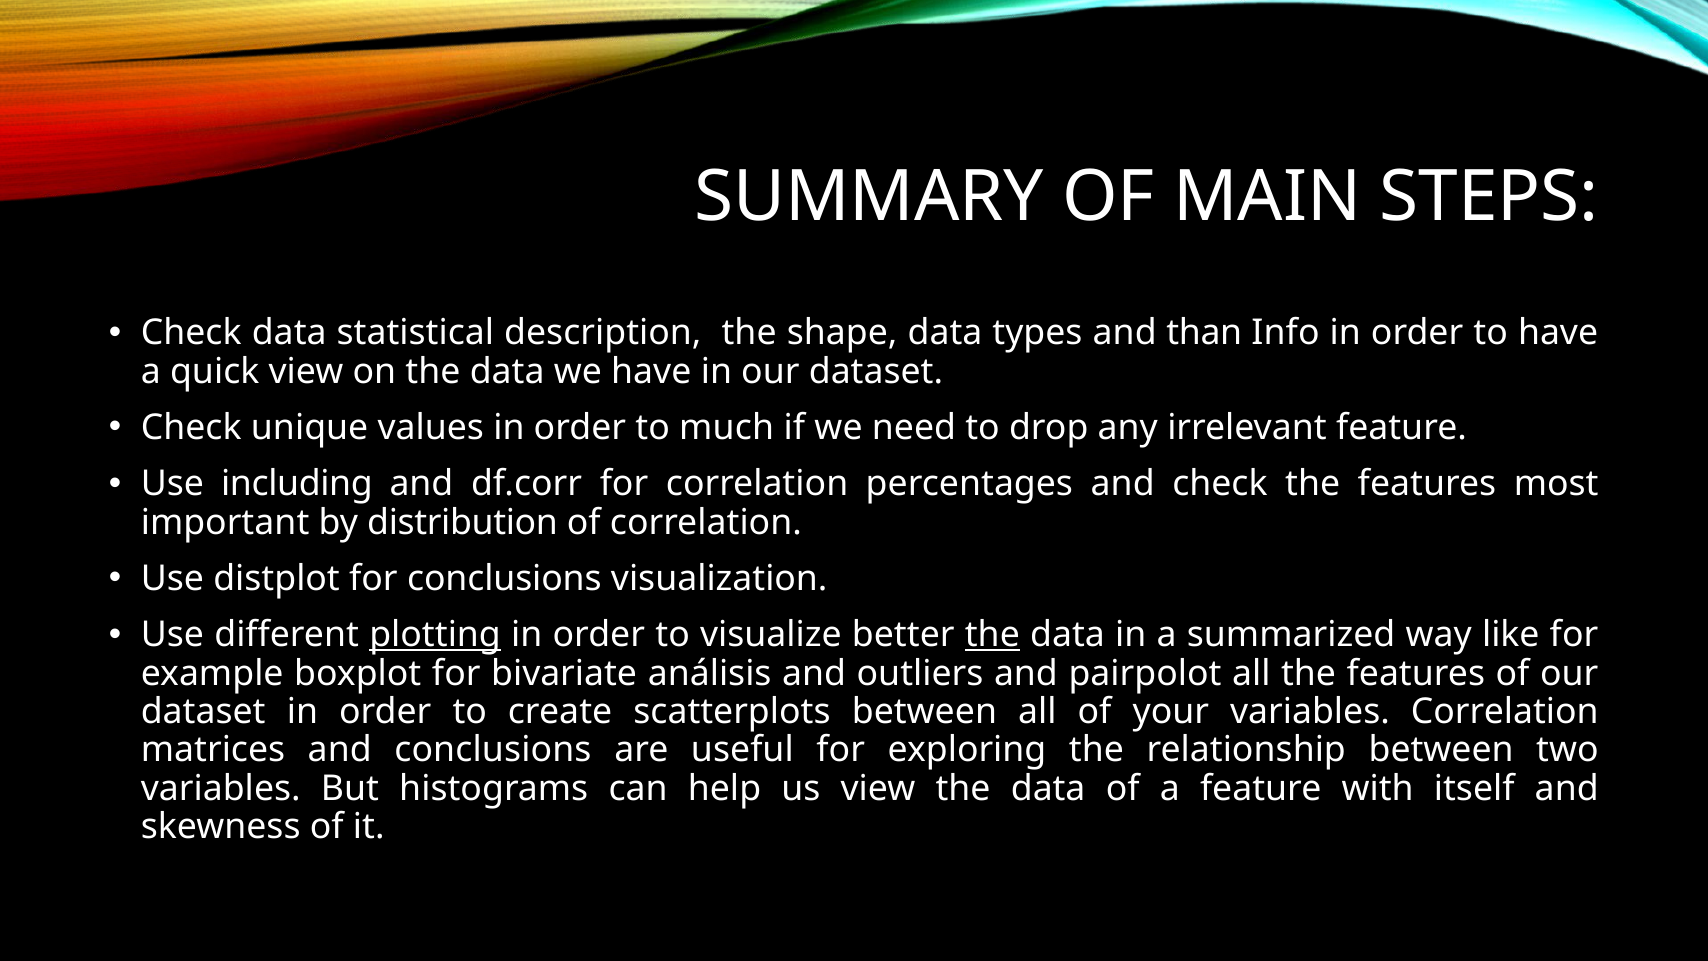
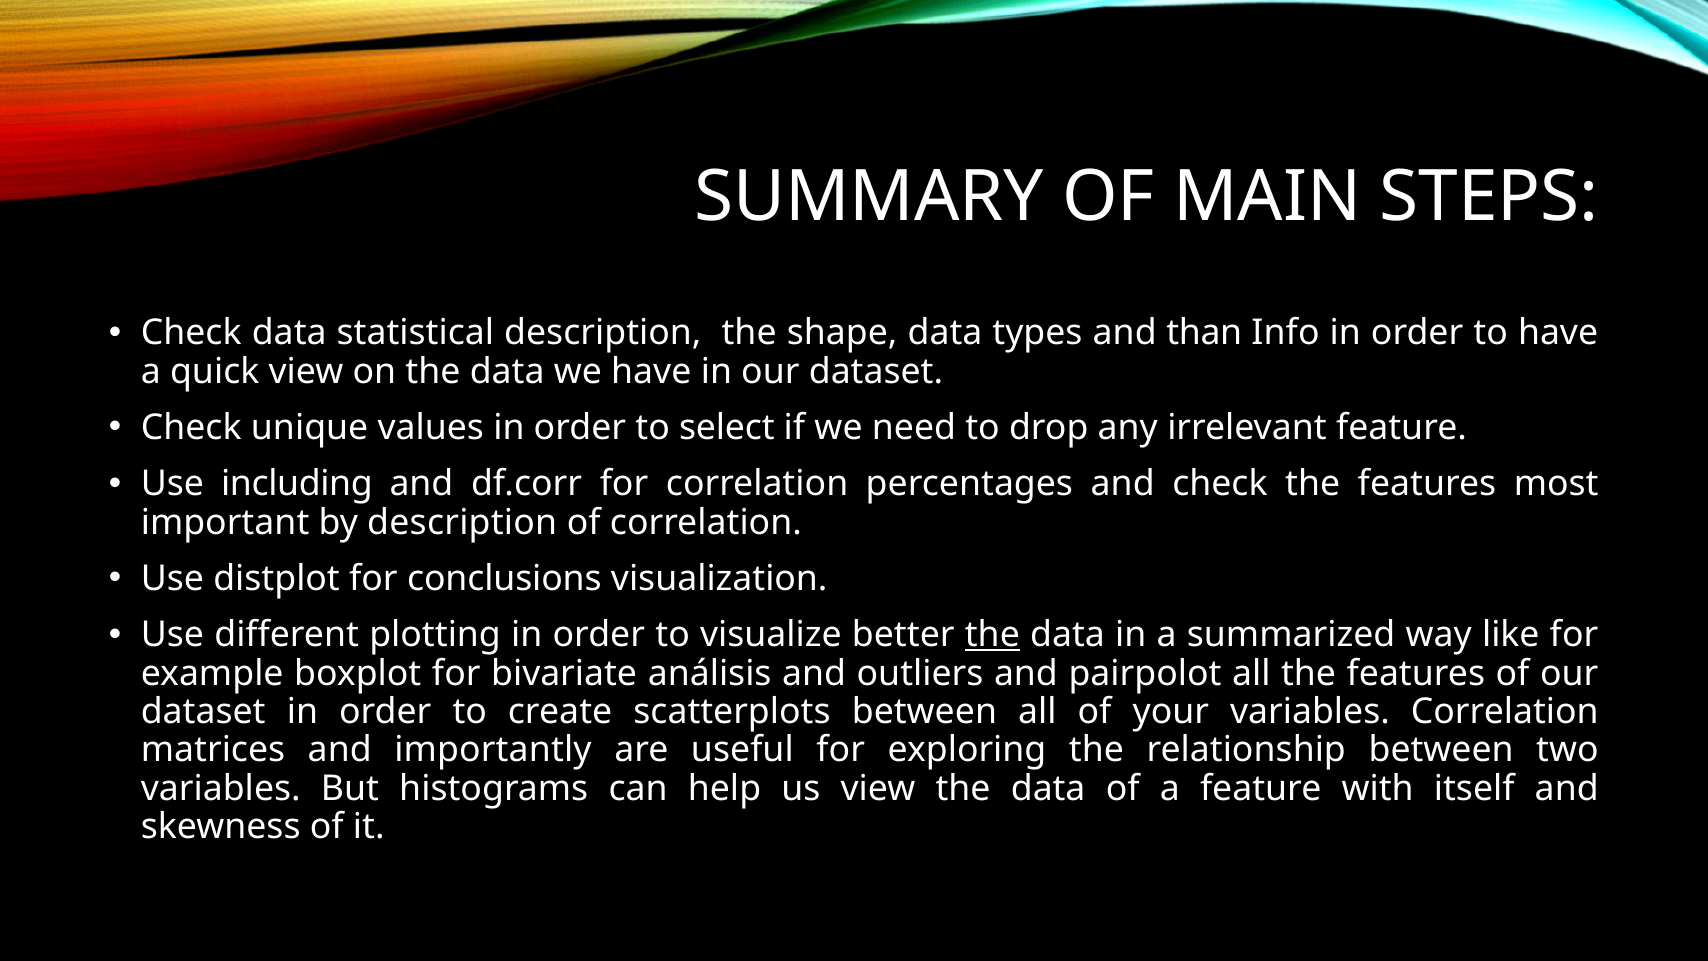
much: much -> select (727, 428)
by distribution: distribution -> description (462, 522)
plotting underline: present -> none (435, 635)
and conclusions: conclusions -> importantly (493, 750)
